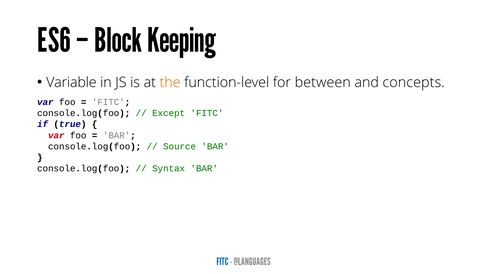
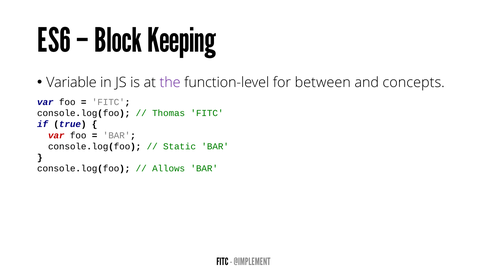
the colour: orange -> purple (170, 82)
Except: Except -> Thomas (169, 113)
Source: Source -> Static (180, 146)
Syntax: Syntax -> Allows (169, 169)
FITC colour: blue -> black (222, 262)
@LANGUAGES: @LANGUAGES -> @IMPLEMENT (252, 262)
